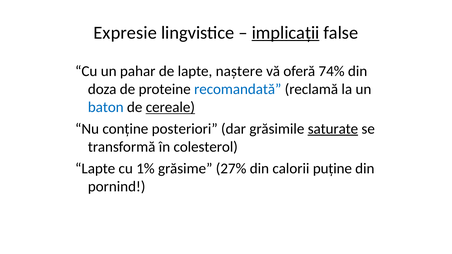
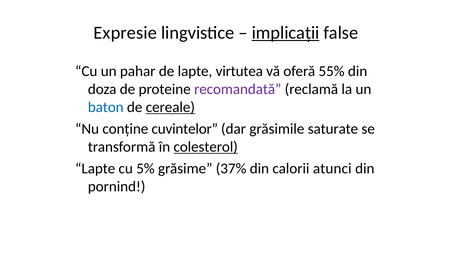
naștere: naștere -> virtutea (239, 71)
74%: 74% -> 55% (332, 71)
recomandată colour: blue -> purple (238, 89)
posteriori: posteriori -> cuvintelor (185, 129)
saturate underline: present -> none (333, 129)
colesterol underline: none -> present (206, 147)
1%: 1% -> 5% (145, 169)
27%: 27% -> 37% (231, 169)
puține: puține -> atunci (332, 169)
